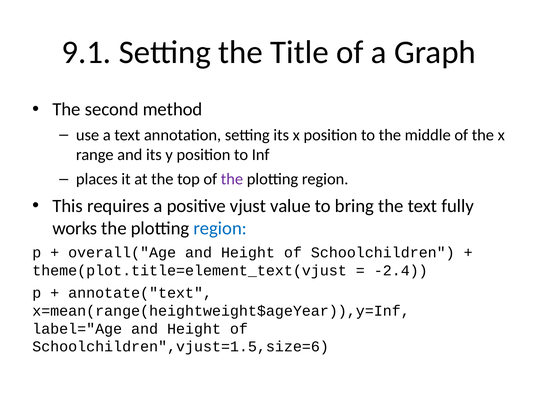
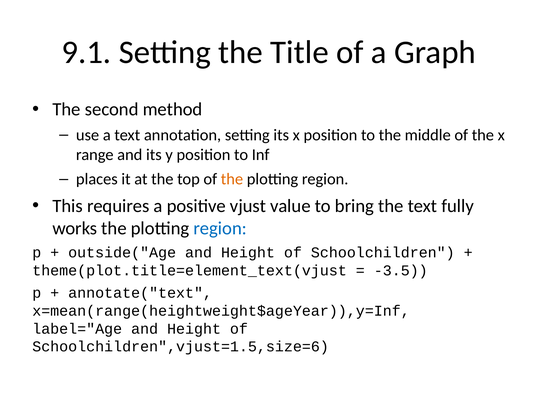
the colour: purple -> orange (232, 179)
overall("Age: overall("Age -> outside("Age (122, 252)
-2.4: -2.4 -> -3.5 (401, 270)
